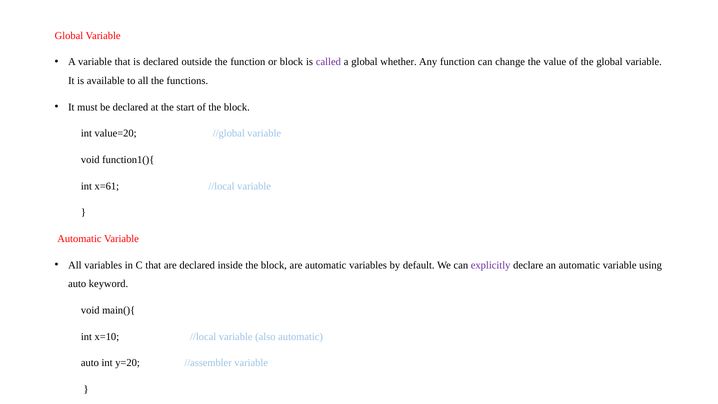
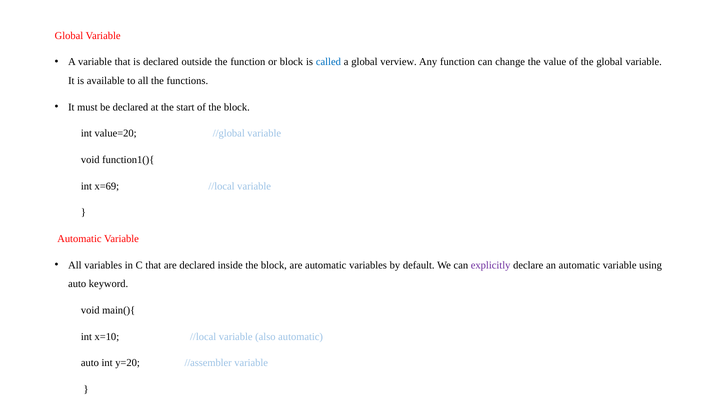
called colour: purple -> blue (328, 62)
whether: whether -> verview (399, 62)
x=61: x=61 -> x=69 (107, 186)
